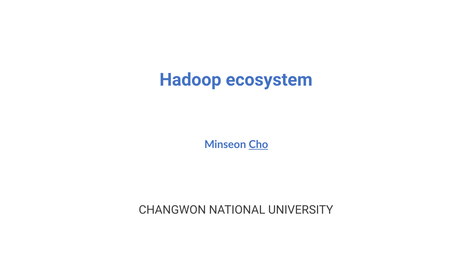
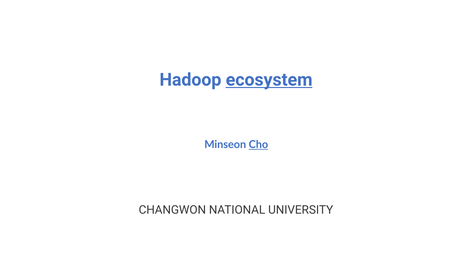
ecosystem underline: none -> present (269, 80)
